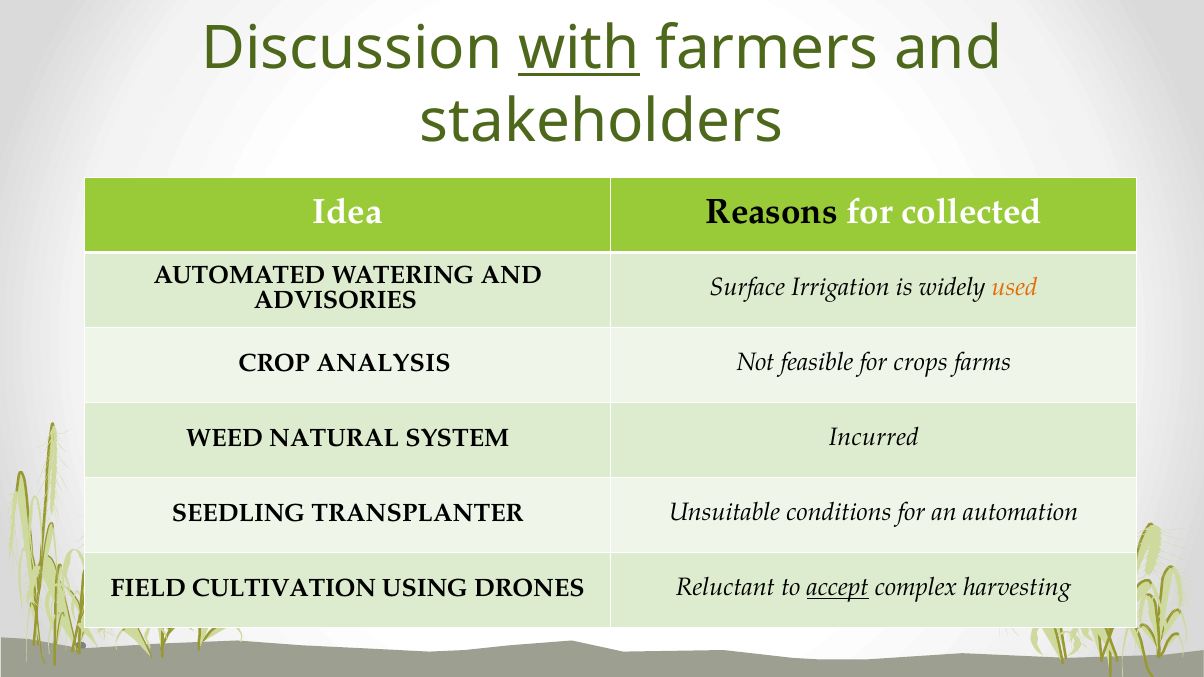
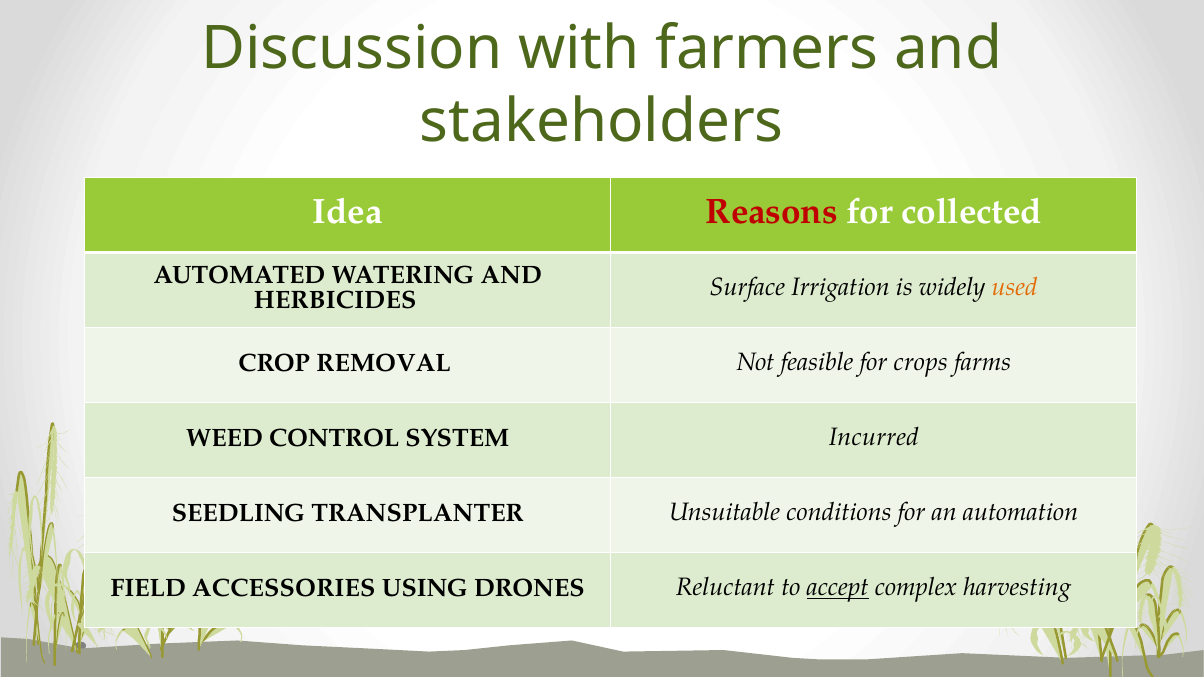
with underline: present -> none (579, 49)
Reasons colour: black -> red (772, 212)
ADVISORIES: ADVISORIES -> HERBICIDES (335, 300)
ANALYSIS: ANALYSIS -> REMOVAL (384, 363)
NATURAL: NATURAL -> CONTROL (334, 438)
CULTIVATION: CULTIVATION -> ACCESSORIES (284, 588)
